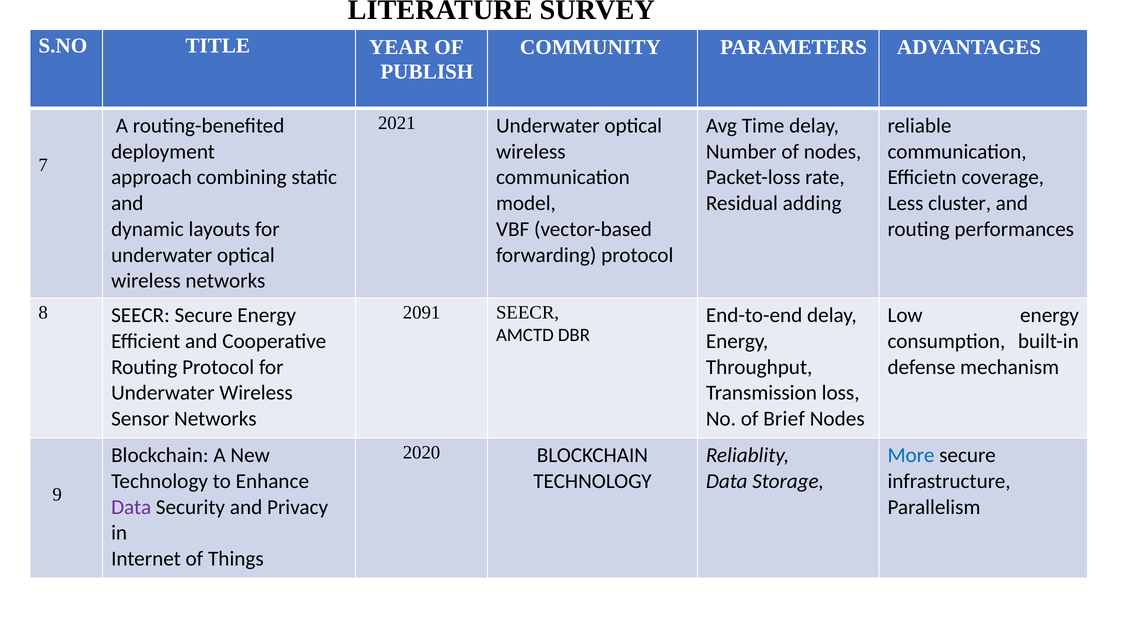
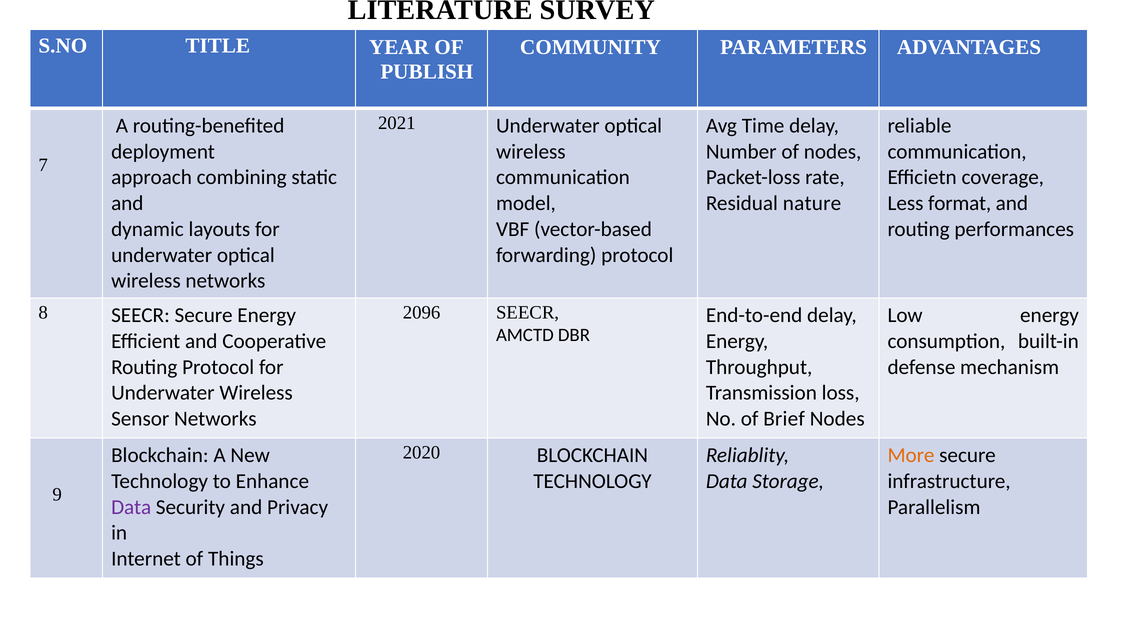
adding: adding -> nature (812, 203)
cluster: cluster -> format (960, 203)
2091: 2091 -> 2096 (422, 313)
More colour: blue -> orange (911, 455)
